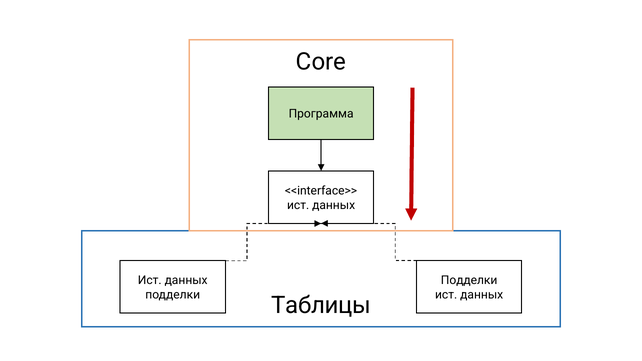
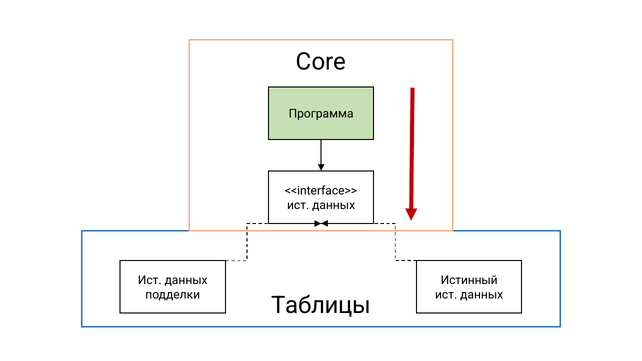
Подделки: Подделки -> Истинный (469, 280)
